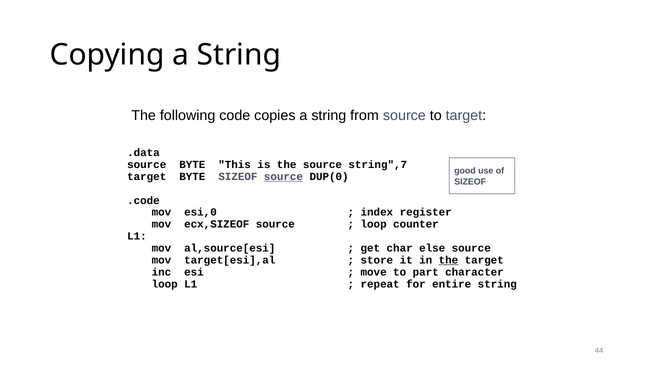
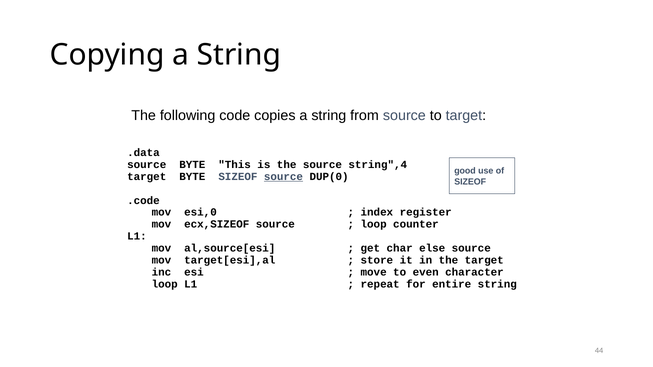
string",7: string",7 -> string",4 (378, 165)
the underline: present -> none (448, 260)
part: part -> even (426, 272)
